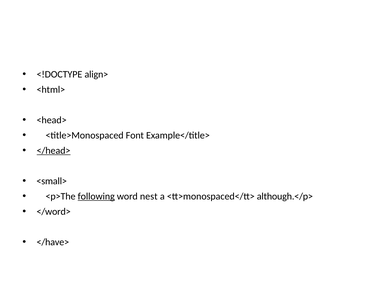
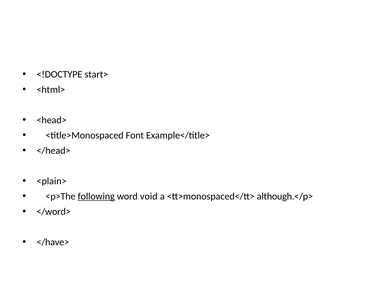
align>: align> -> start> (96, 74)
</head> underline: present -> none (54, 151)
<small>: <small> -> <plain> (52, 181)
nest: nest -> void (149, 196)
